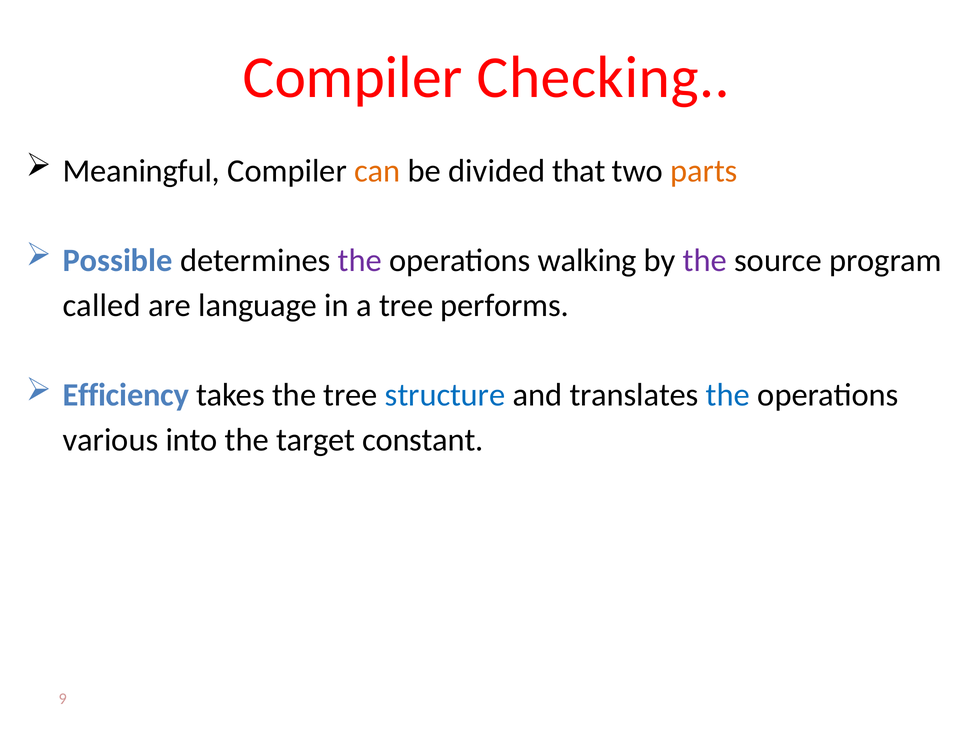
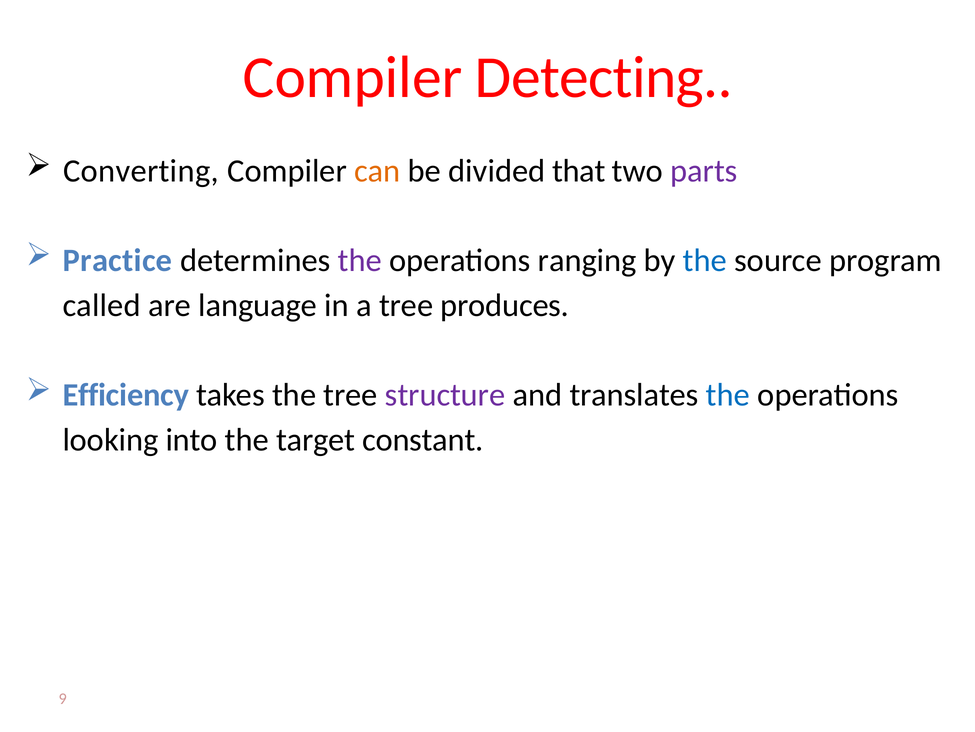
Checking: Checking -> Detecting (604, 77)
Meaningful: Meaningful -> Converting (141, 171)
parts colour: orange -> purple (704, 171)
Possible: Possible -> Practice (117, 260)
walking: walking -> ranging (587, 260)
the colour: purple -> blue (705, 260)
performs: performs -> produces (505, 305)
structure colour: blue -> purple (445, 395)
various: various -> looking (110, 440)
